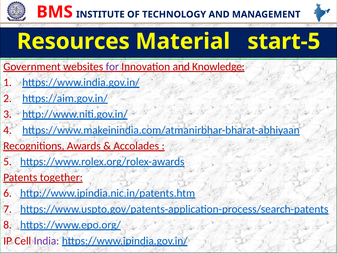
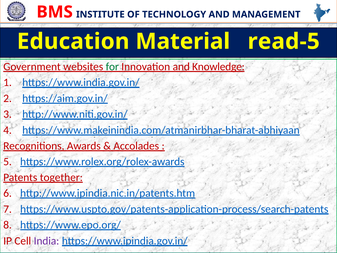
Resources: Resources -> Education (73, 41)
start-5: start-5 -> read-5 (284, 41)
for colour: purple -> green (112, 67)
